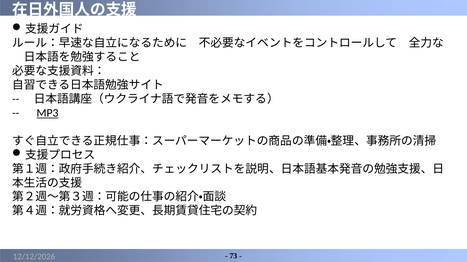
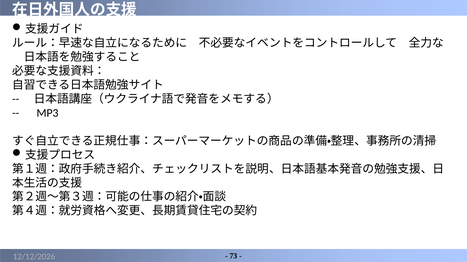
MP3 underline: present -> none (47, 113)
